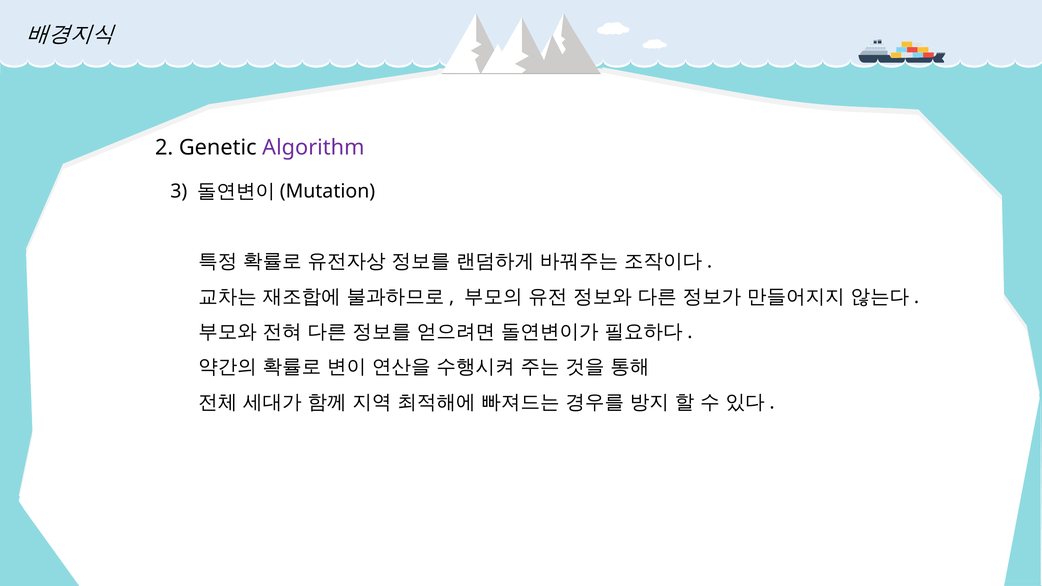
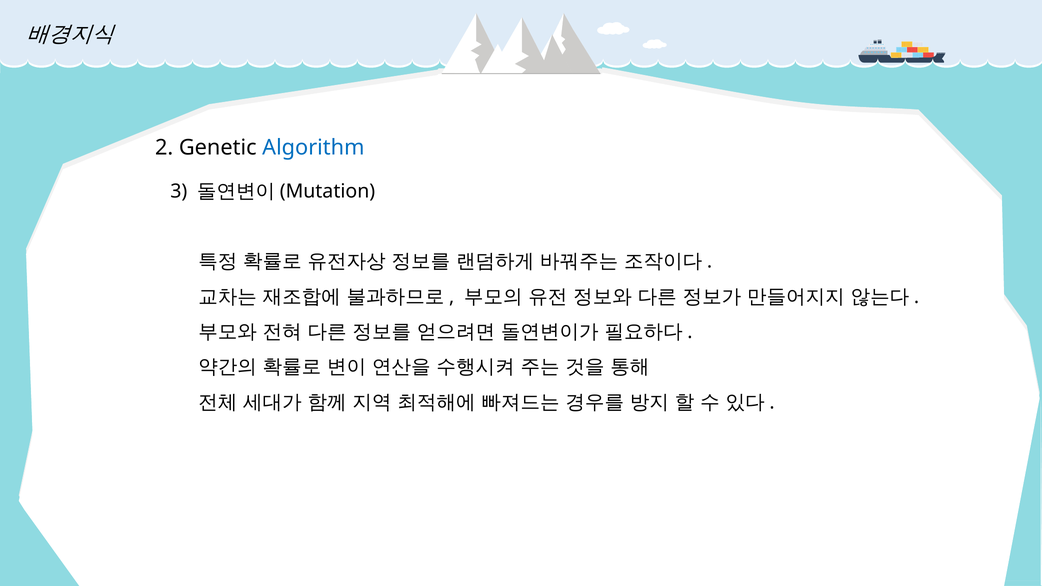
Algorithm colour: purple -> blue (313, 148)
